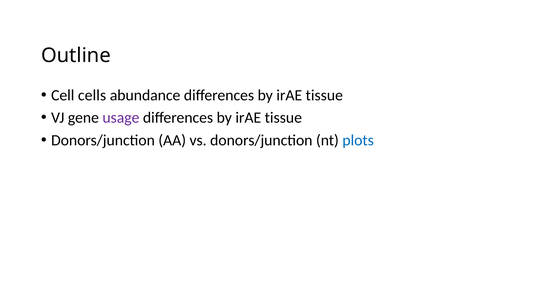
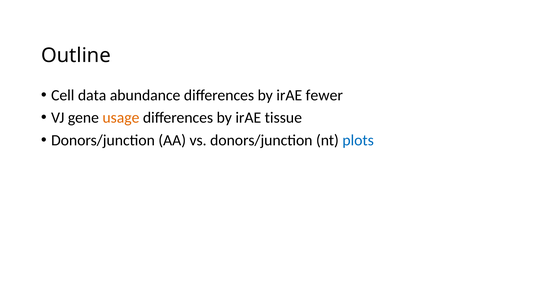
cells: cells -> data (92, 95)
tissue: tissue -> fewer (324, 95)
usage colour: purple -> orange (121, 118)
